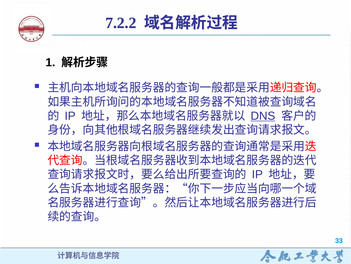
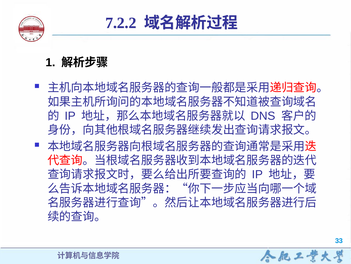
DNS underline: present -> none (263, 116)
